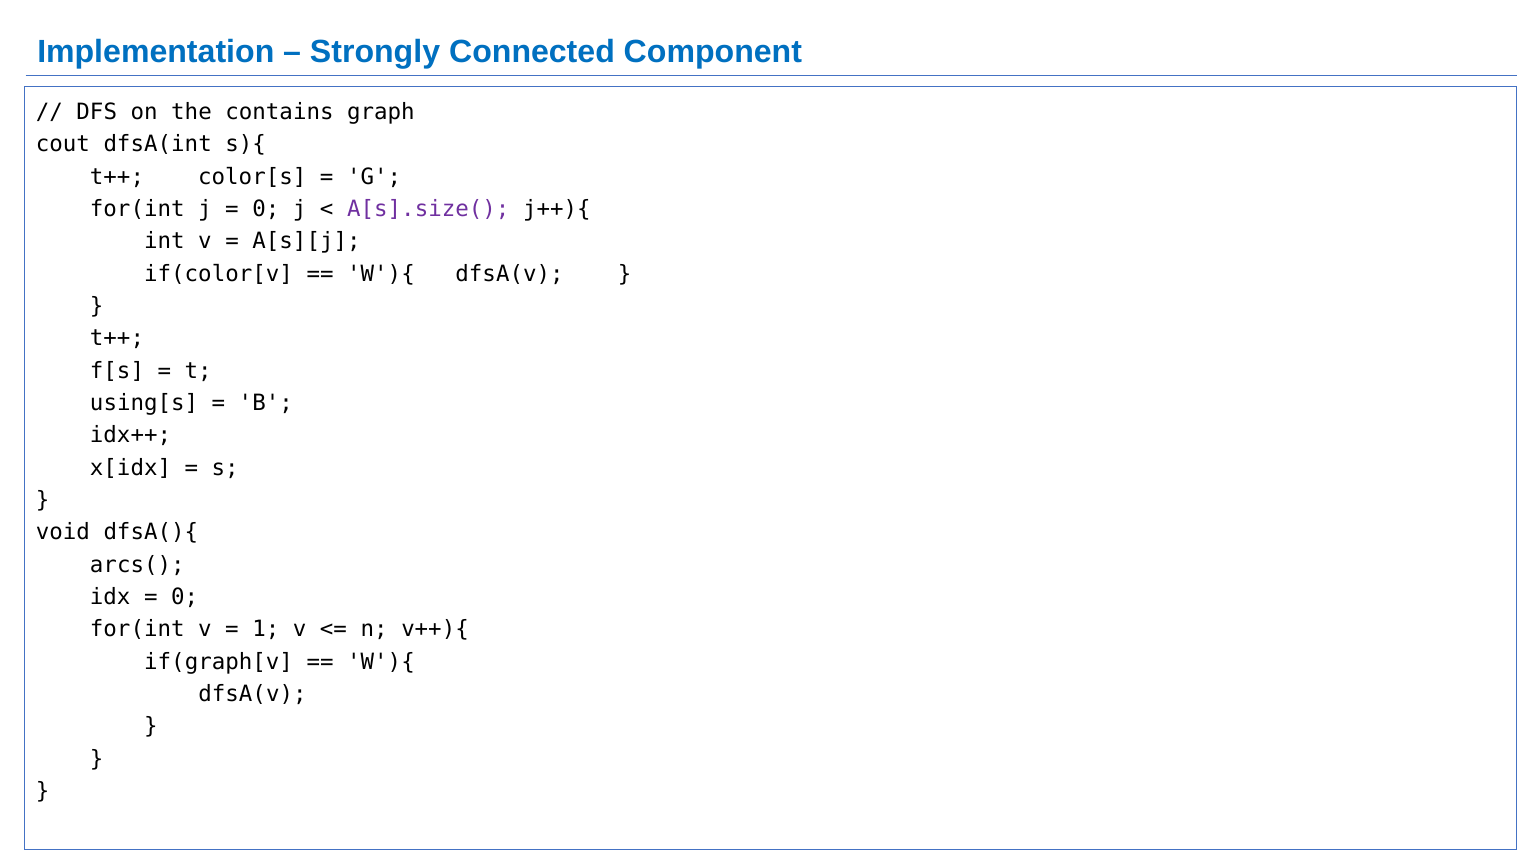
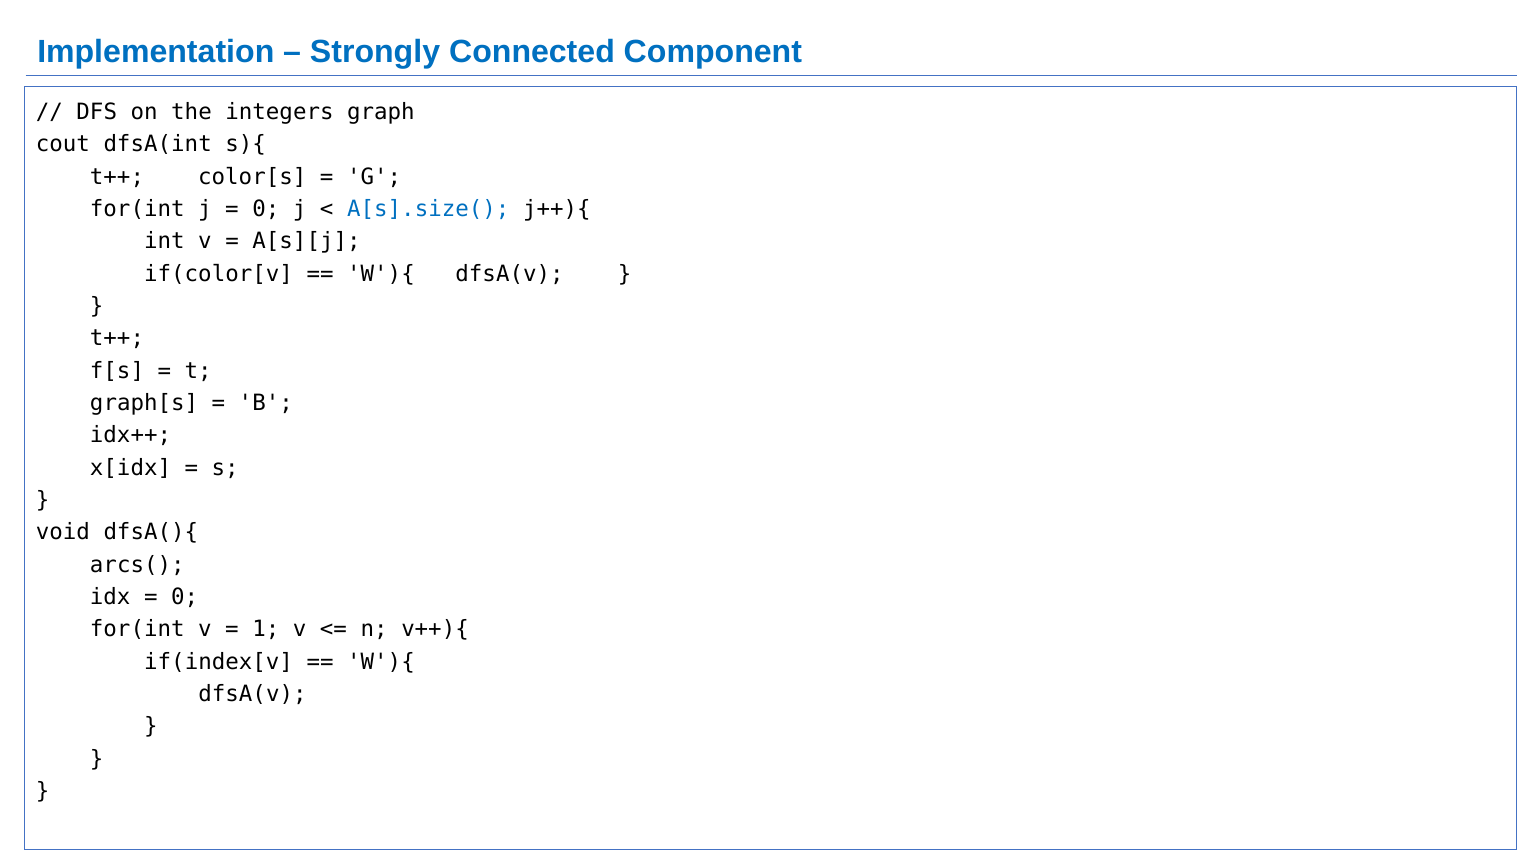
contains: contains -> integers (279, 112)
A[s].size( colour: purple -> blue (428, 209)
using[s: using[s -> graph[s (144, 403)
if(graph[v: if(graph[v -> if(index[v (219, 661)
